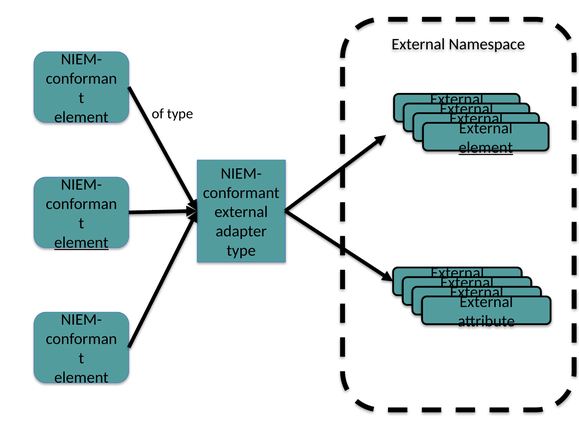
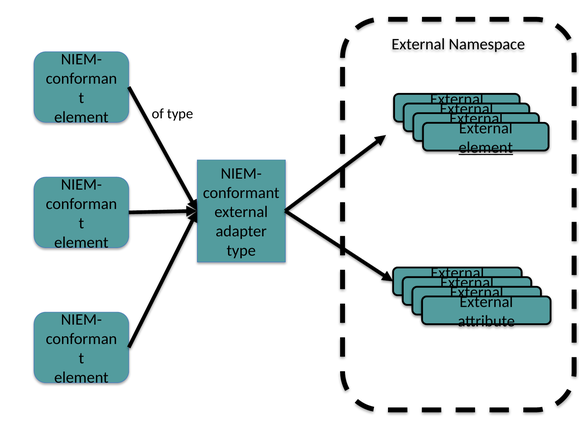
element underline: present -> none (81, 243)
